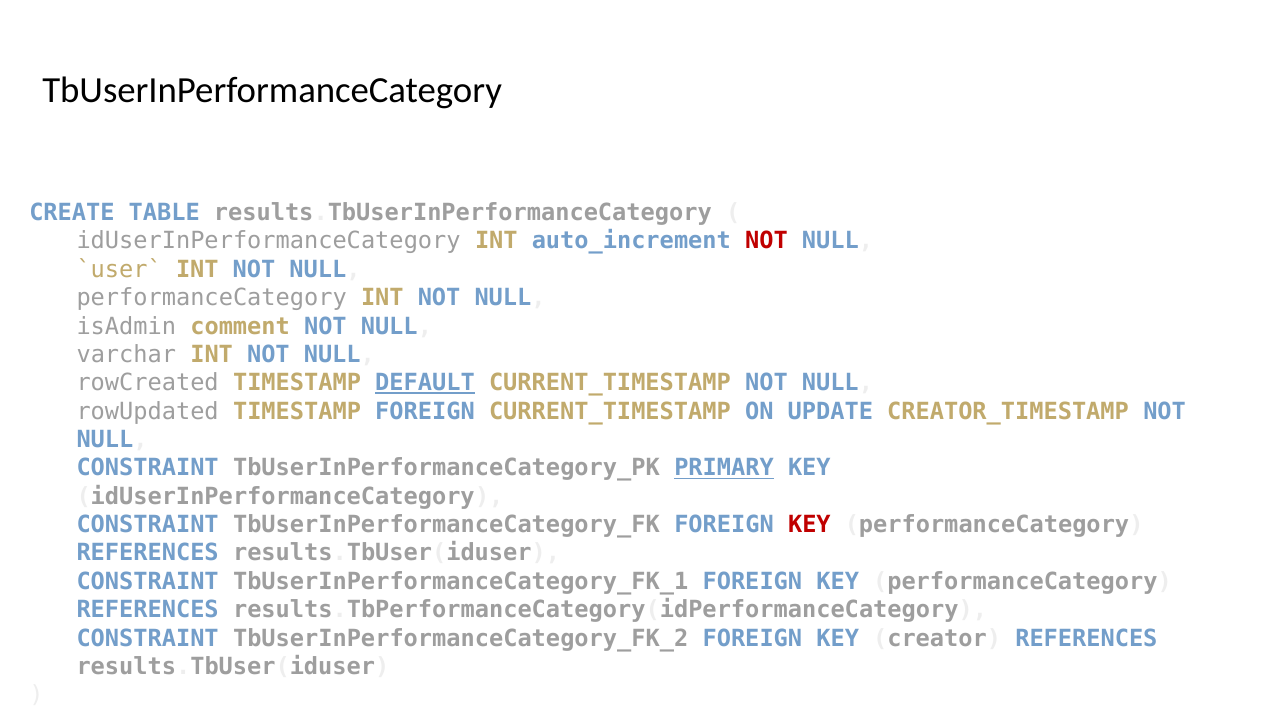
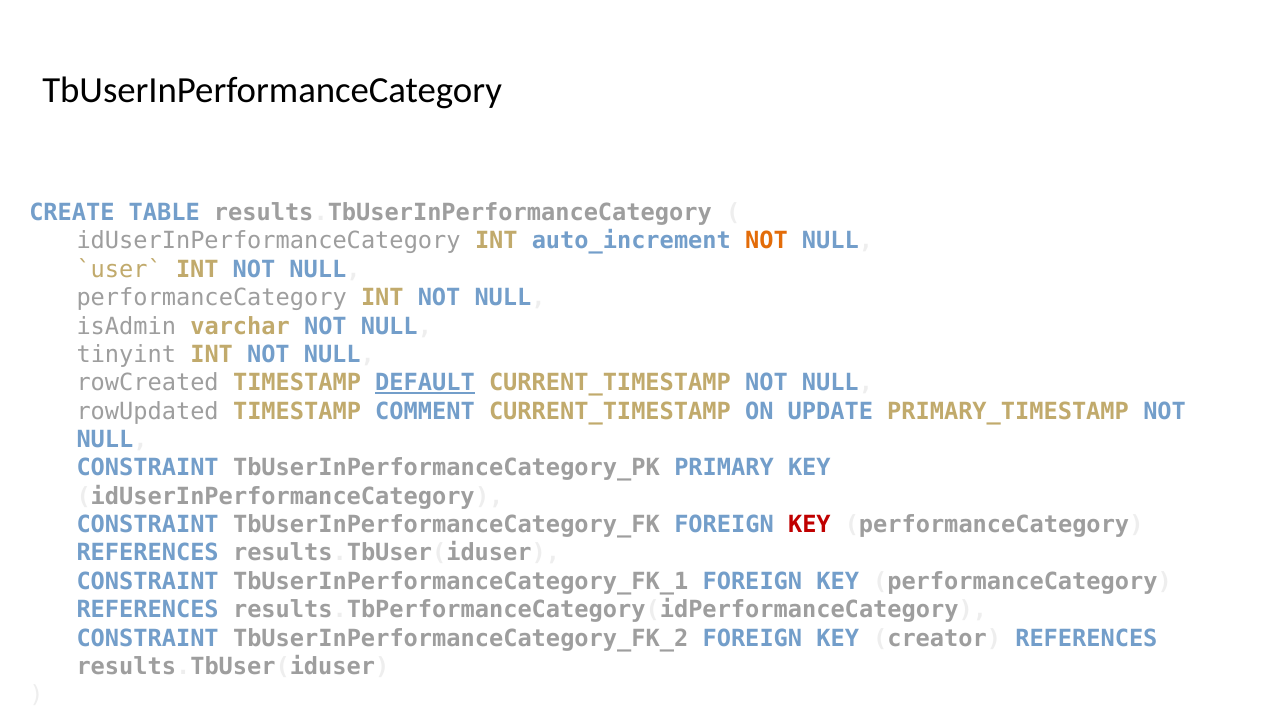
NOT colour: red -> orange (767, 241)
comment: comment -> varchar (240, 326)
varchar: varchar -> tinyint (126, 355)
TIMESTAMP FOREIGN: FOREIGN -> COMMENT (425, 412)
CREATOR_TIMESTAMP: CREATOR_TIMESTAMP -> PRIMARY_TIMESTAMP (1008, 412)
PRIMARY underline: present -> none (724, 468)
